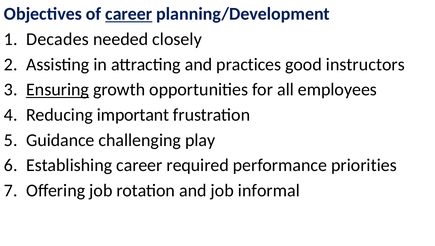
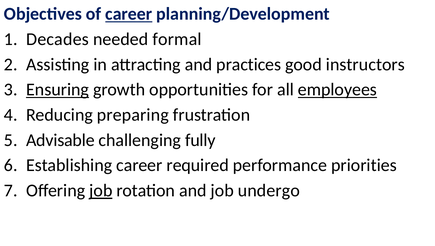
closely: closely -> formal (177, 39)
employees underline: none -> present (337, 89)
important: important -> preparing (133, 115)
Guidance: Guidance -> Advisable (60, 140)
play: play -> fully (200, 140)
job underline: none -> present (101, 190)
informal: informal -> undergo (269, 190)
